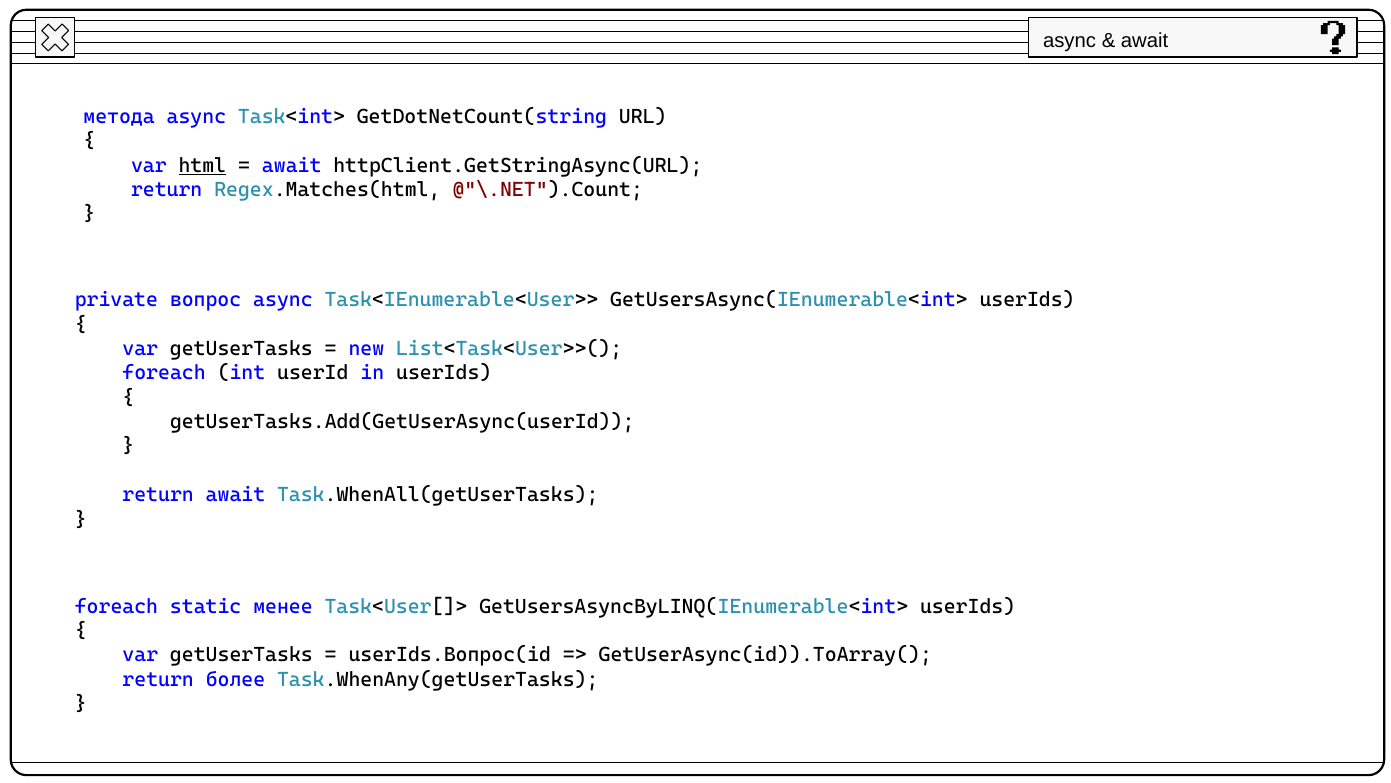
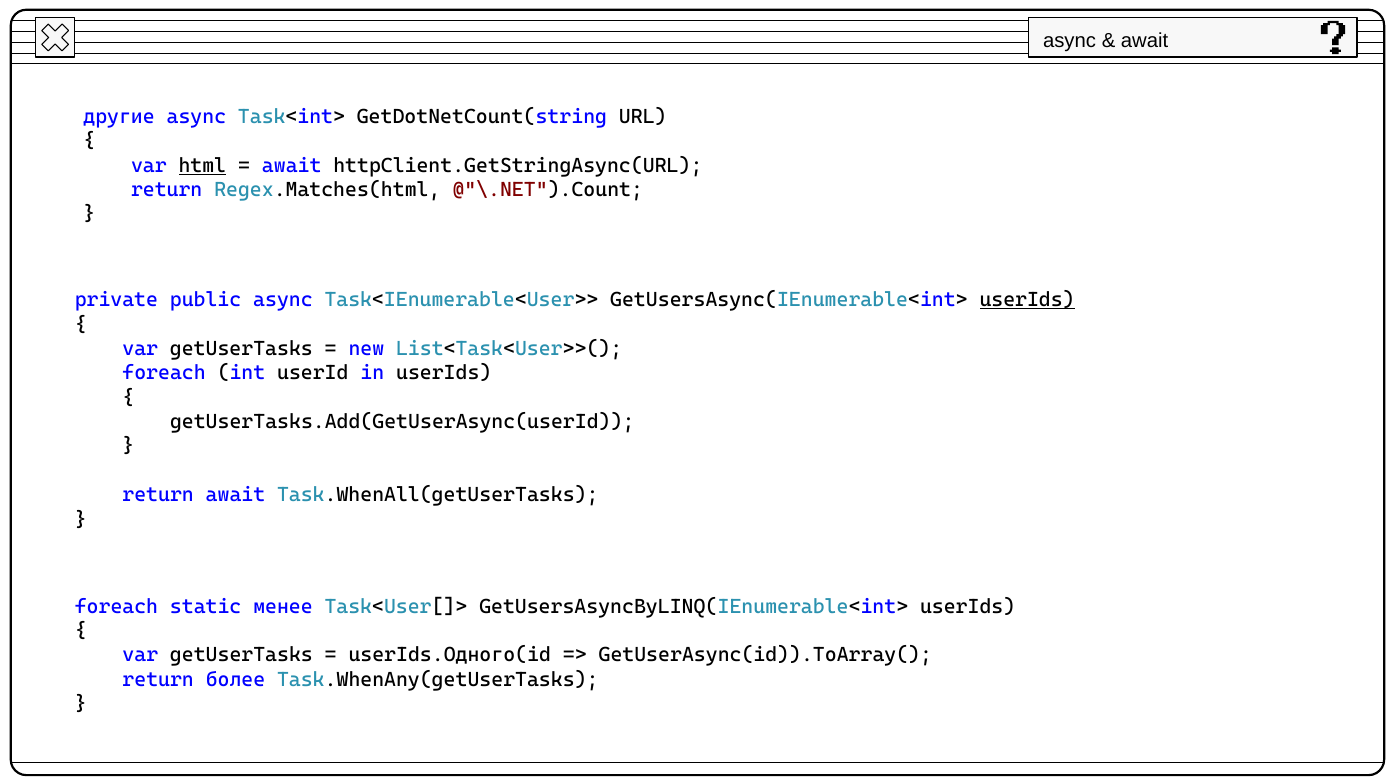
метода: метода -> другие (119, 117)
вопрос: вопрос -> public (206, 300)
userIds underline: none -> present (1027, 300)
userIds.Вопрос(id: userIds.Вопрос(id -> userIds.Одного(id (450, 655)
